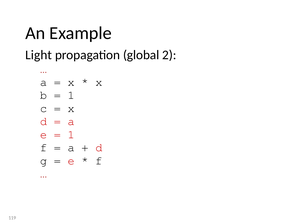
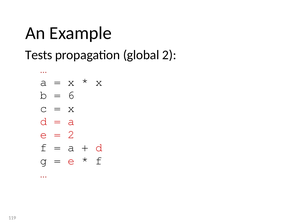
Light: Light -> Tests (39, 55)
1: 1 -> 6 (71, 95)
1: 1 -> 2 (71, 134)
